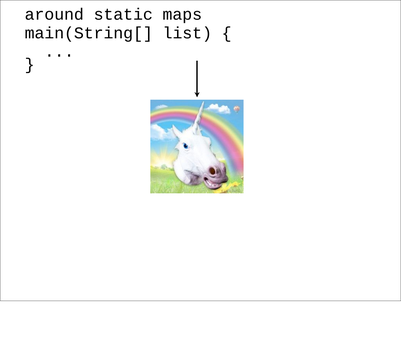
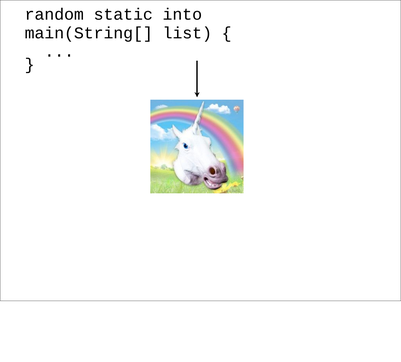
around: around -> random (54, 14)
maps: maps -> into (182, 14)
